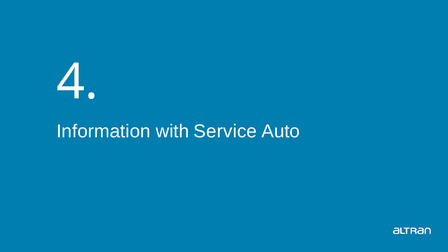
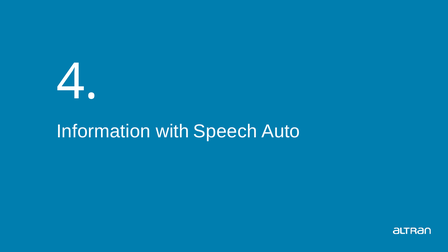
Service: Service -> Speech (225, 131)
